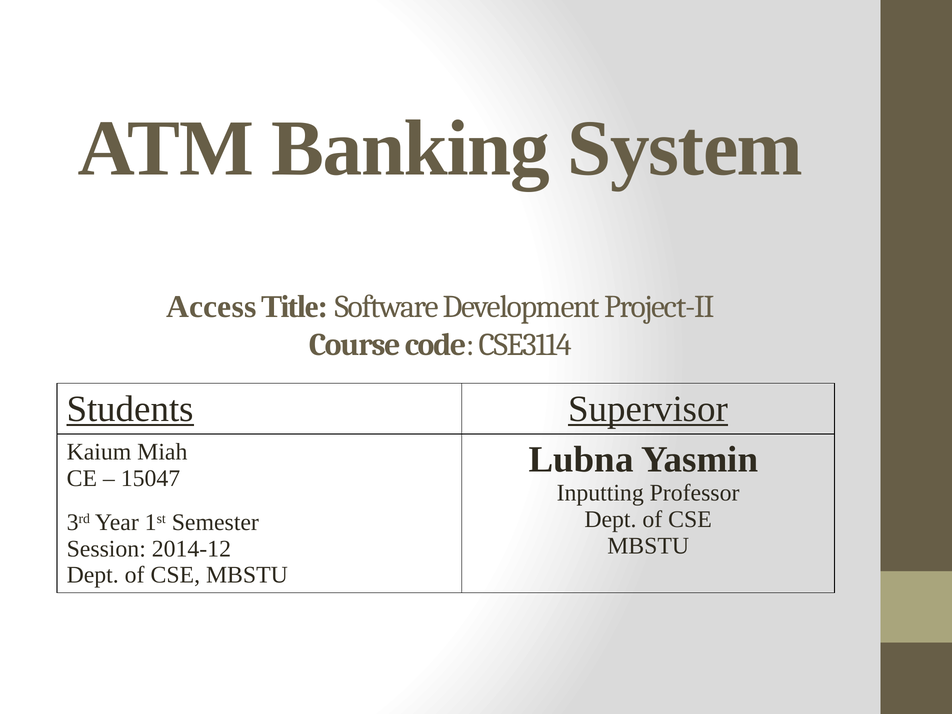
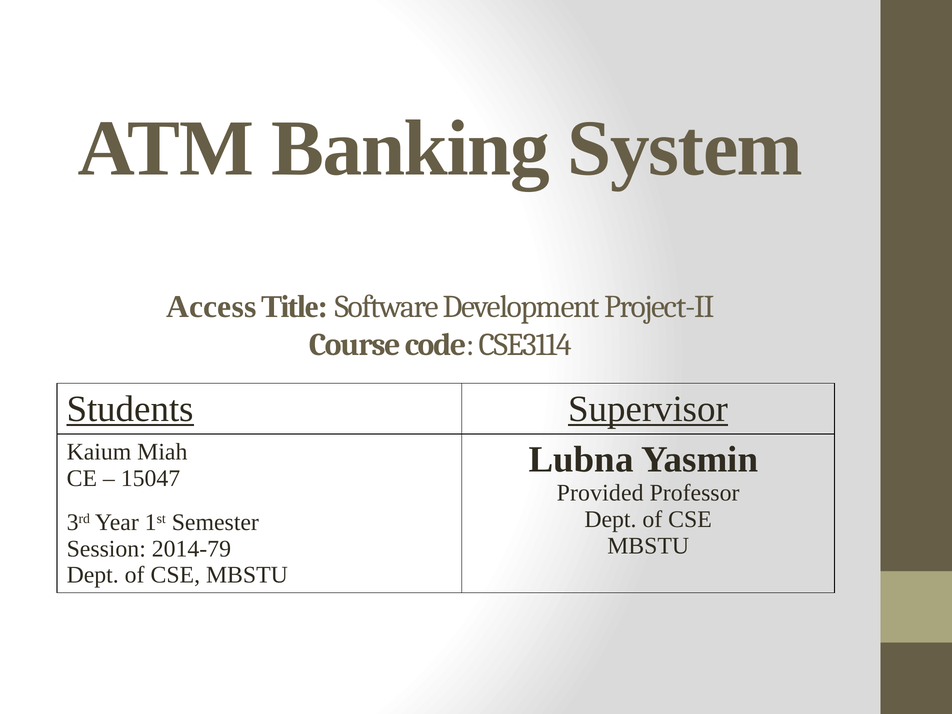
Inputting: Inputting -> Provided (600, 493)
2014-12: 2014-12 -> 2014-79 (191, 549)
